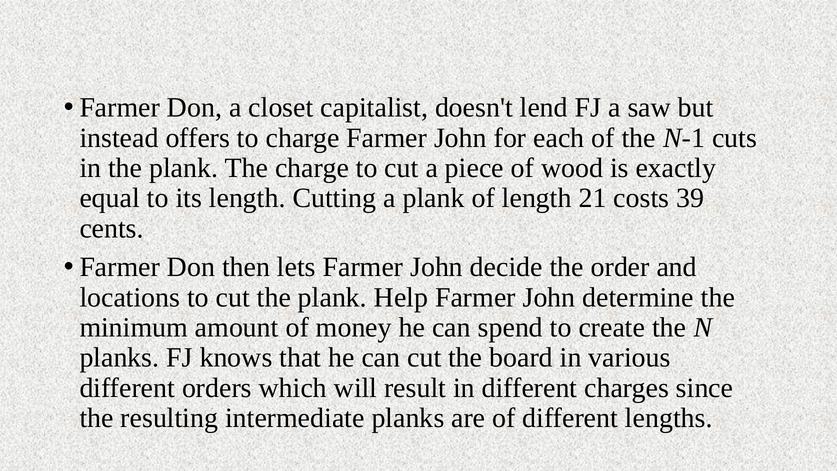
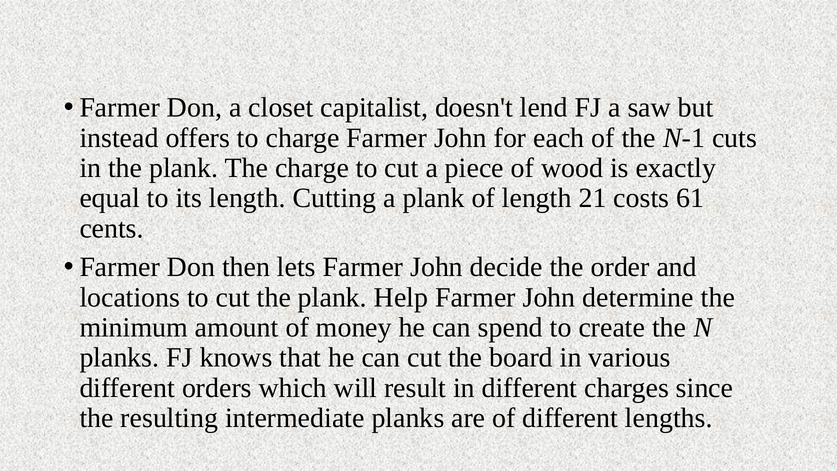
39: 39 -> 61 (690, 198)
